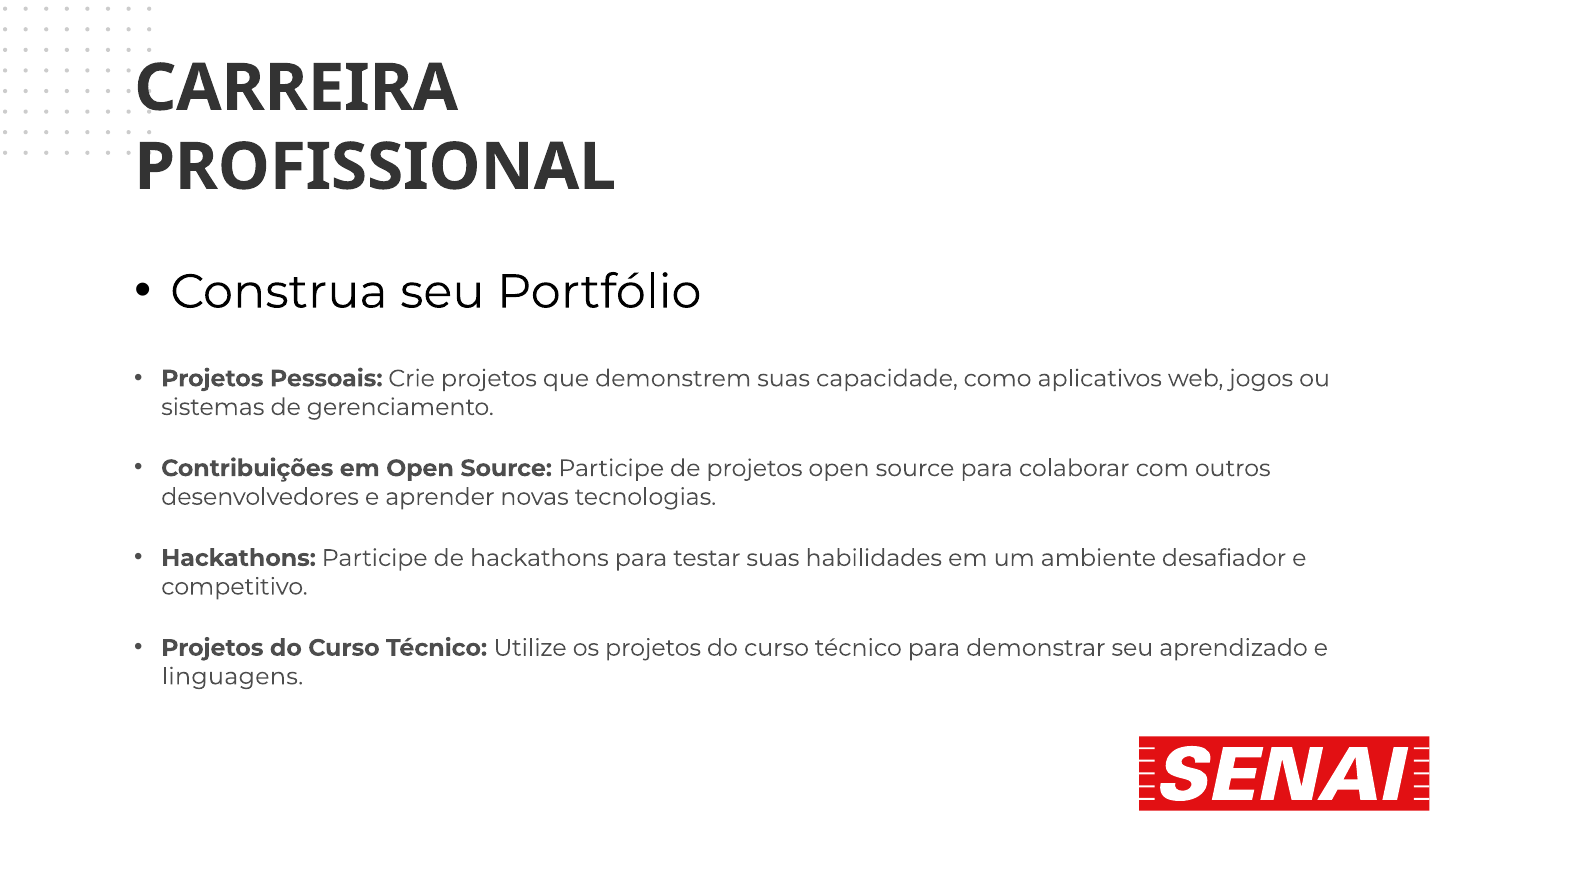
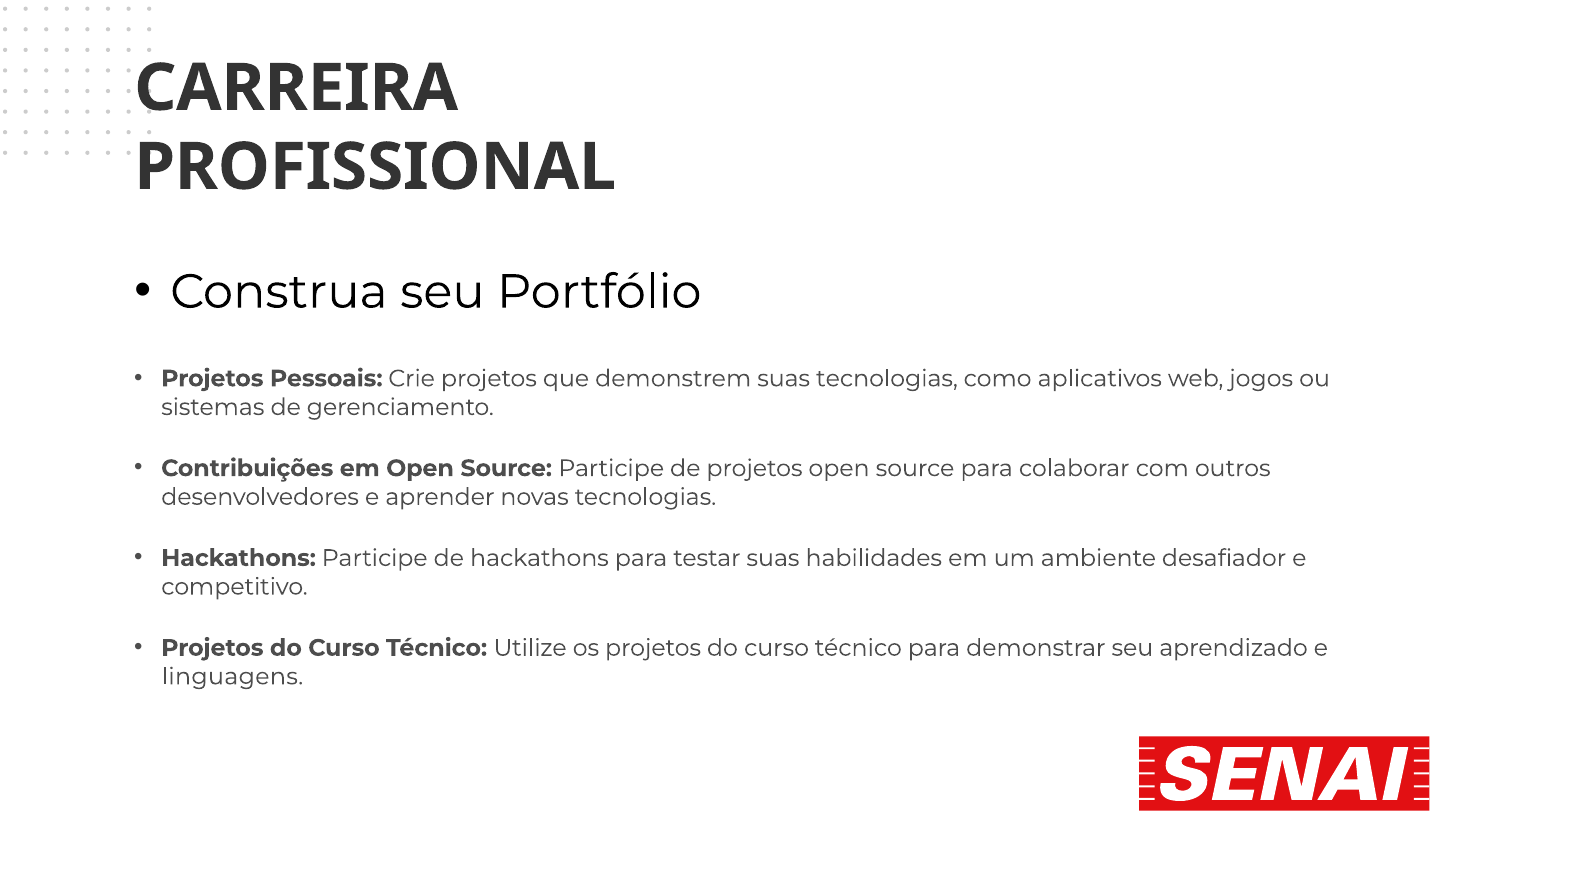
suas capacidade: capacidade -> tecnologias (887, 379)
